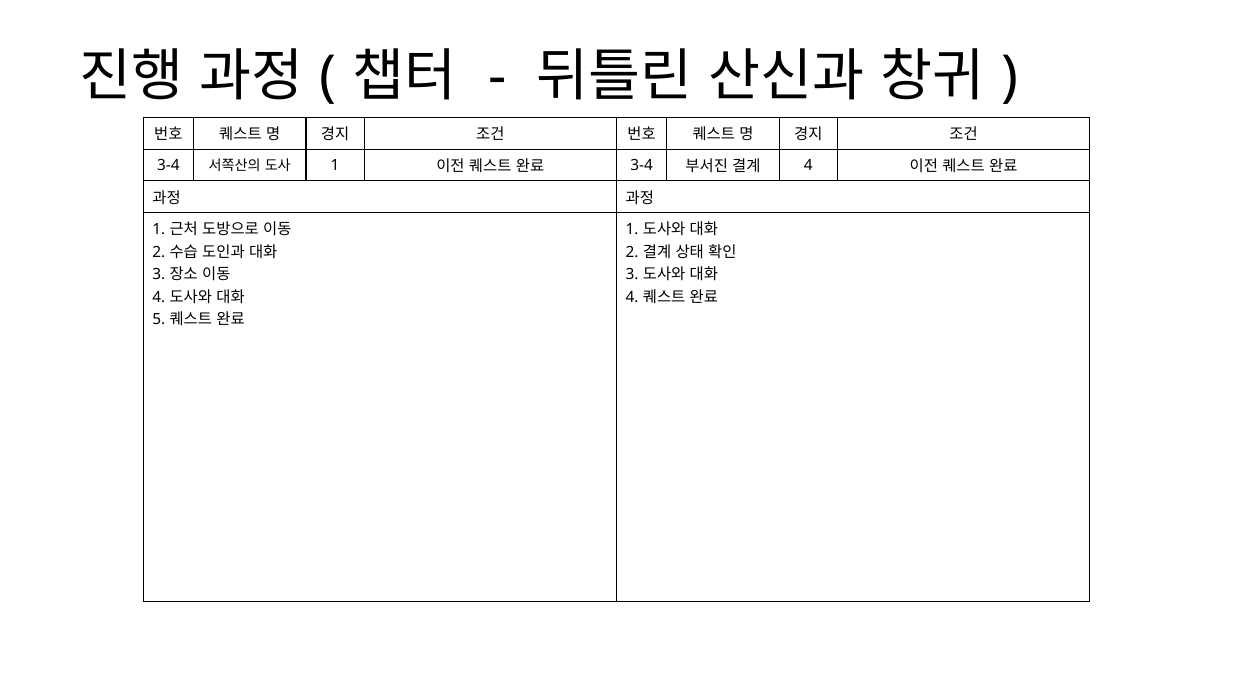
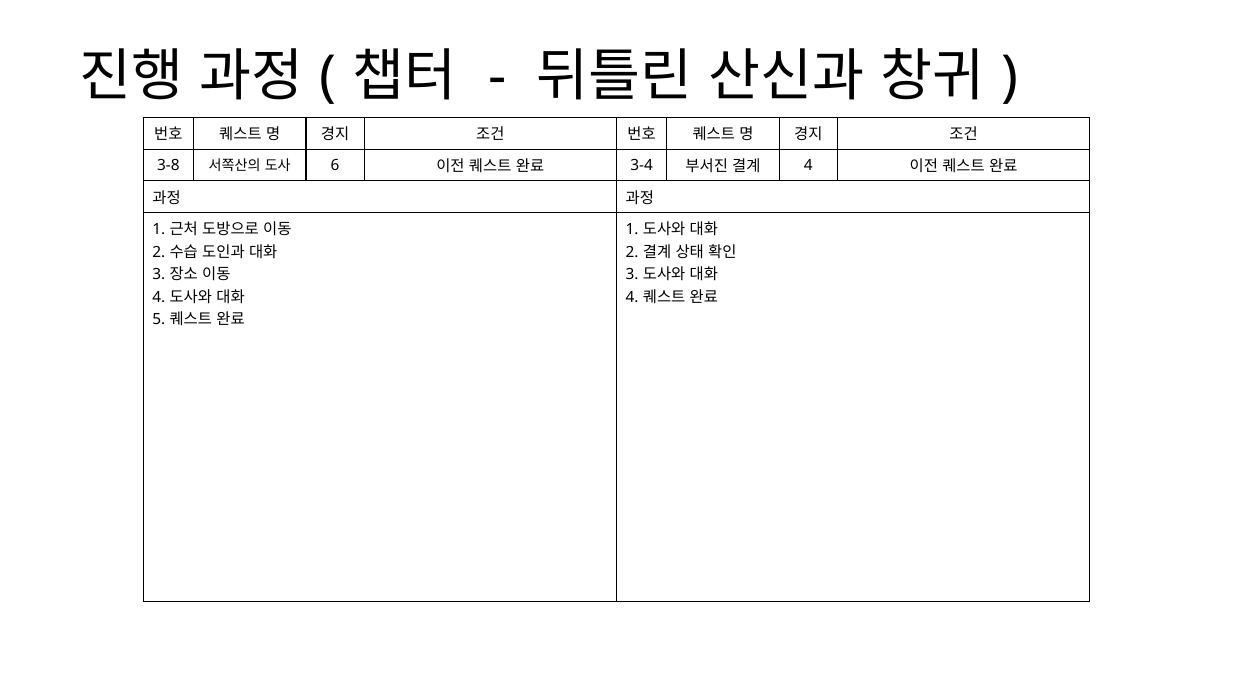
3-4: 3-4 -> 3-8 (168, 165)
1: 1 -> 6 (335, 165)
